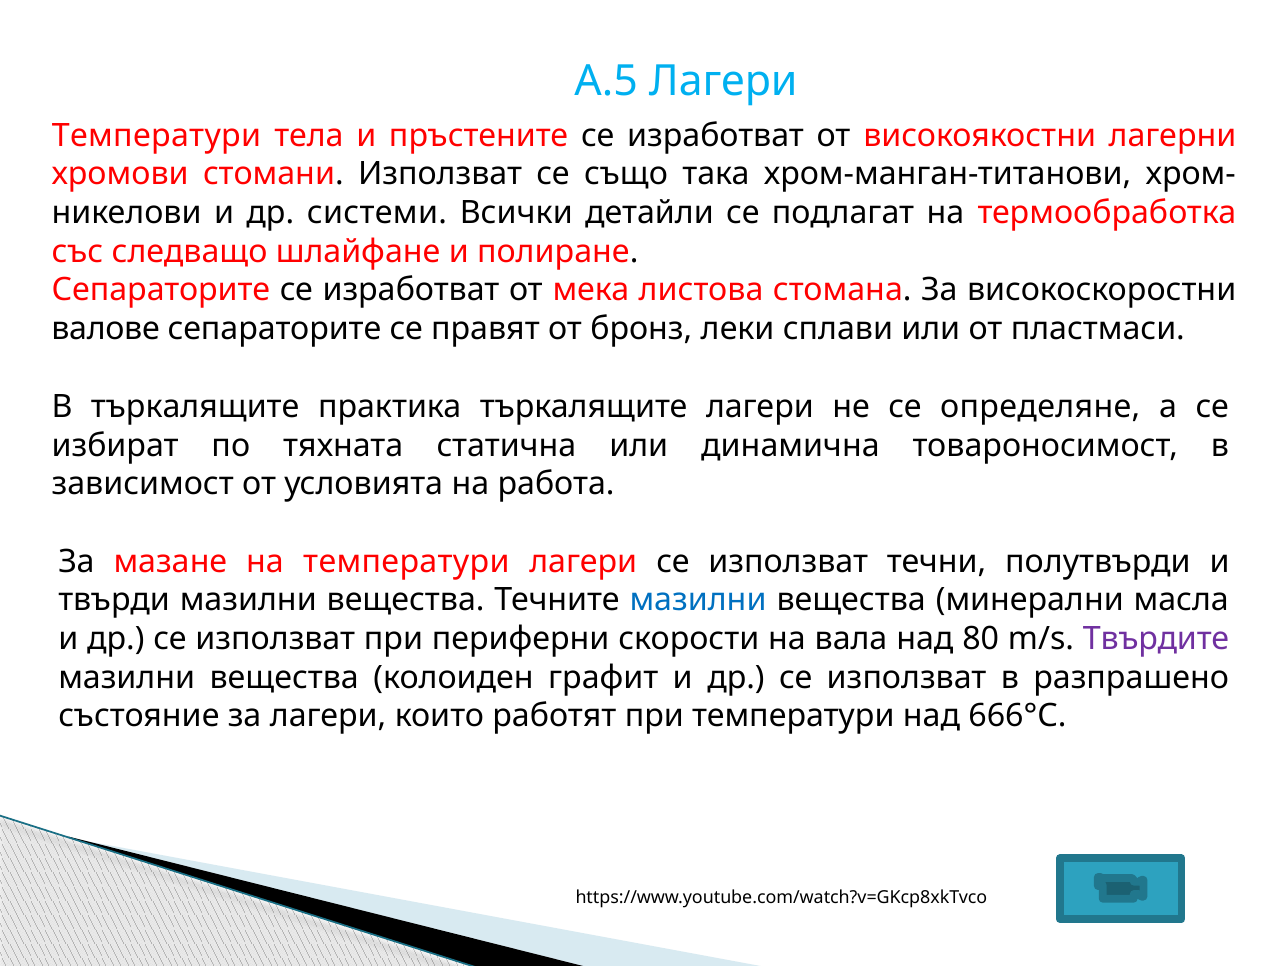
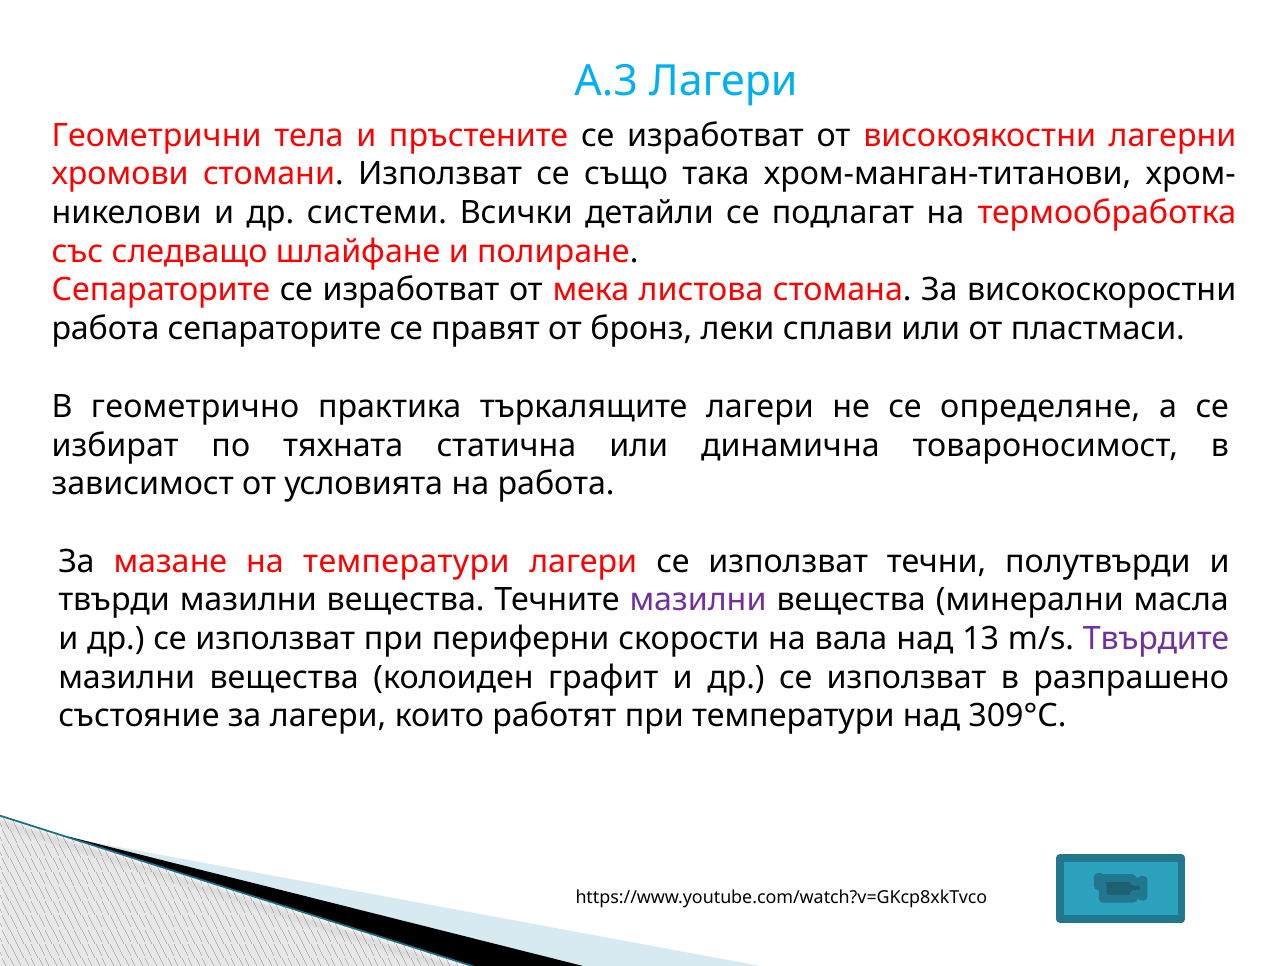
А.5: А.5 -> А.3 (606, 82)
Температури: Температури -> Геометрични (157, 136)
валове: валове -> работа (106, 329)
В търкалящите: търкалящите -> геометрично (195, 407)
мазилни colour: blue -> purple (698, 600)
80: 80 -> 13 (981, 639)
666°С: 666°С -> 309°С (1018, 716)
